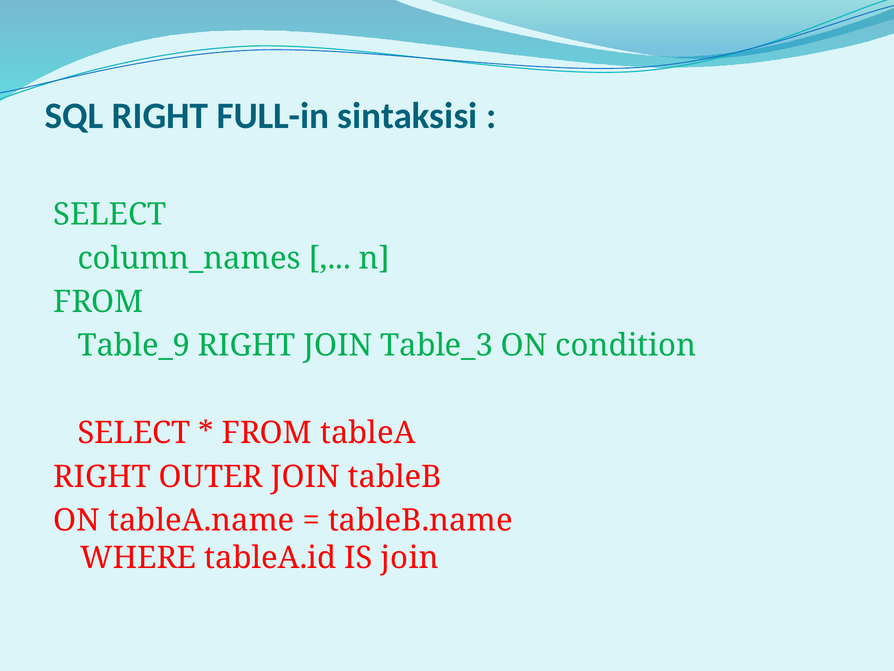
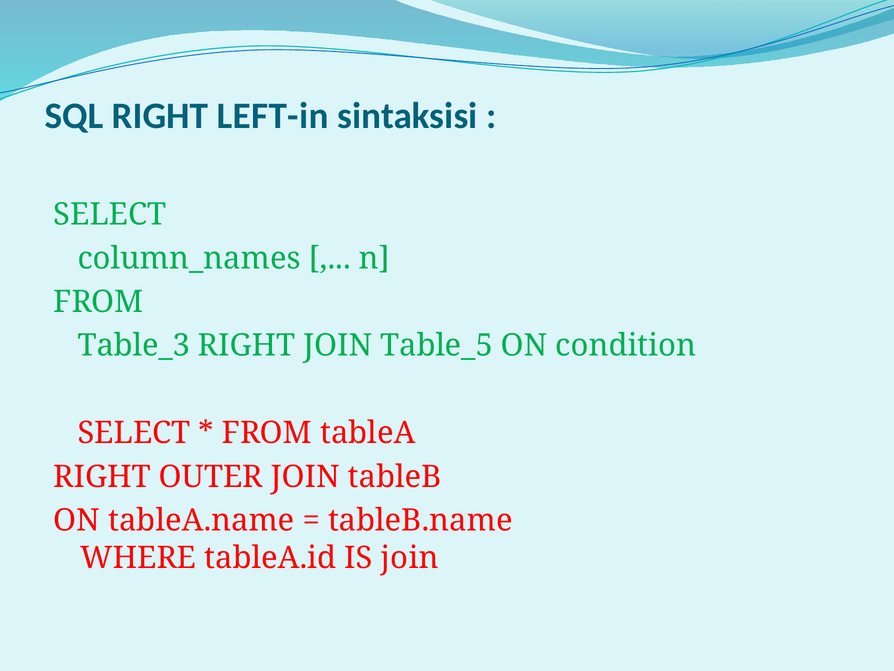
FULL-in: FULL-in -> LEFT-in (273, 116)
Table_9: Table_9 -> Table_3 (134, 345)
Table_3: Table_3 -> Table_5 (437, 345)
